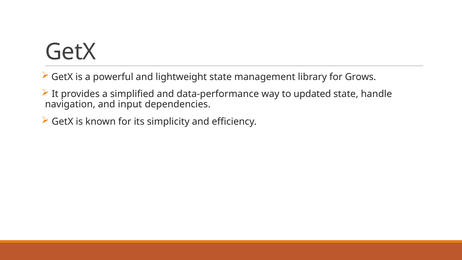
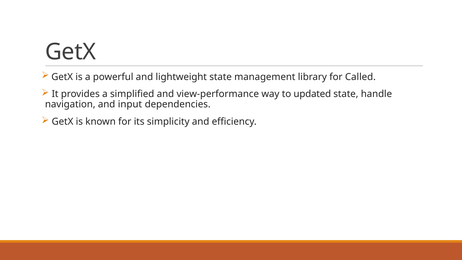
Grows: Grows -> Called (360, 77)
data-performance: data-performance -> view-performance (218, 94)
